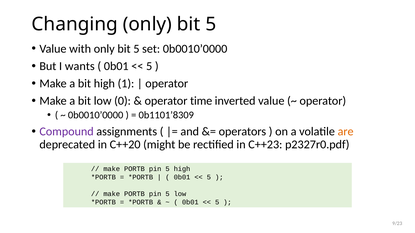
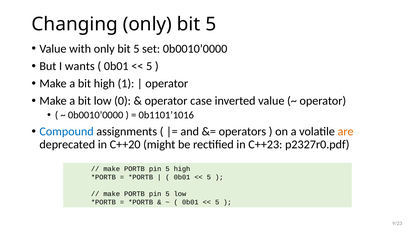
time: time -> case (201, 101)
0b1101’8309: 0b1101’8309 -> 0b1101’1016 (166, 115)
Compound colour: purple -> blue (67, 132)
